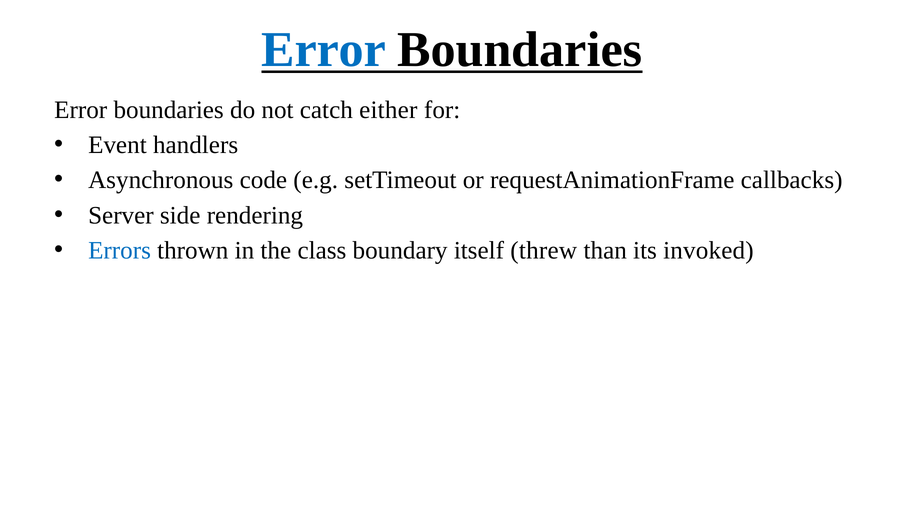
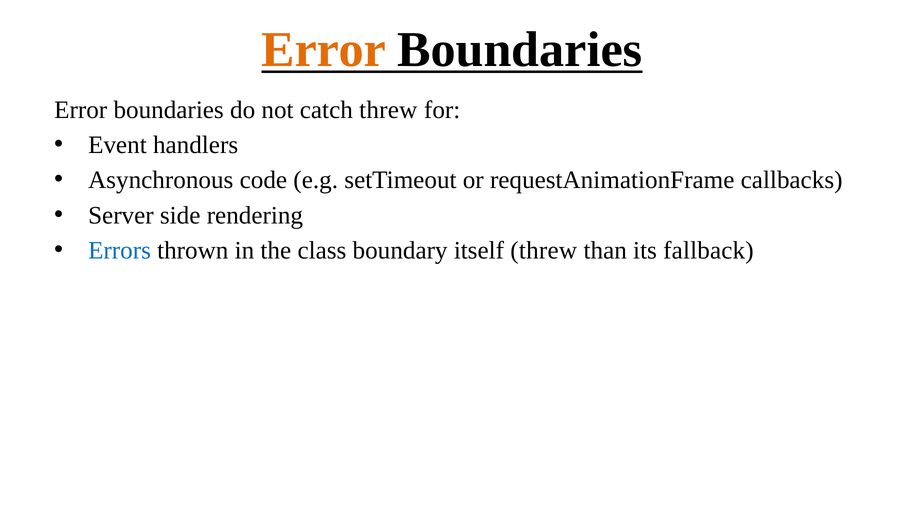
Error colour: blue -> orange (324, 50)
catch either: either -> threw (388, 110)
invoked: invoked -> fallback (708, 251)
